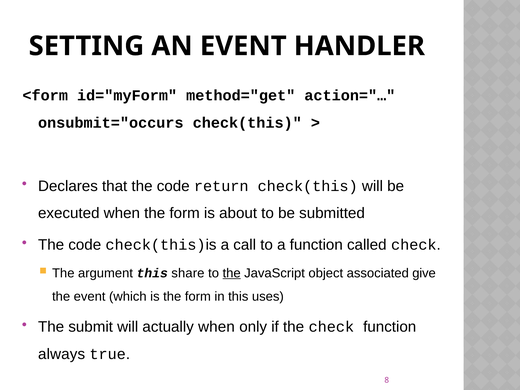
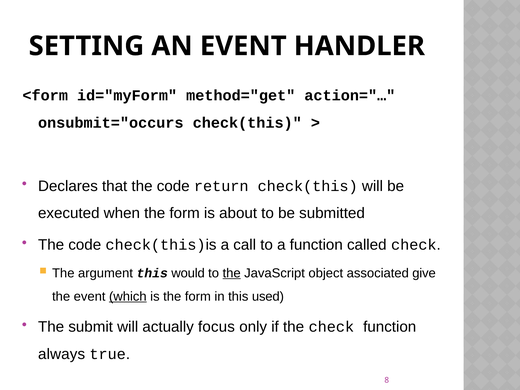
share: share -> would (188, 273)
which underline: none -> present (128, 296)
uses: uses -> used (268, 296)
actually when: when -> focus (216, 327)
